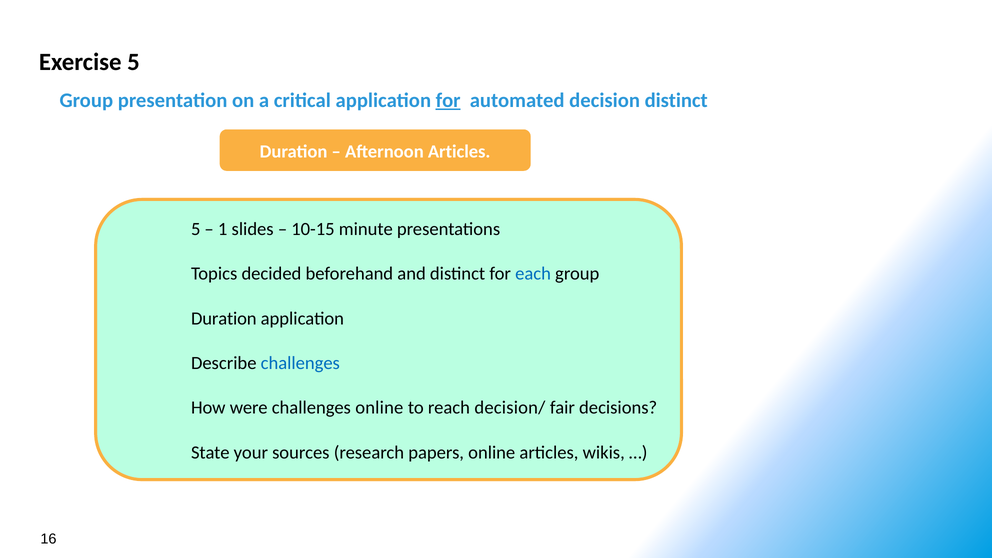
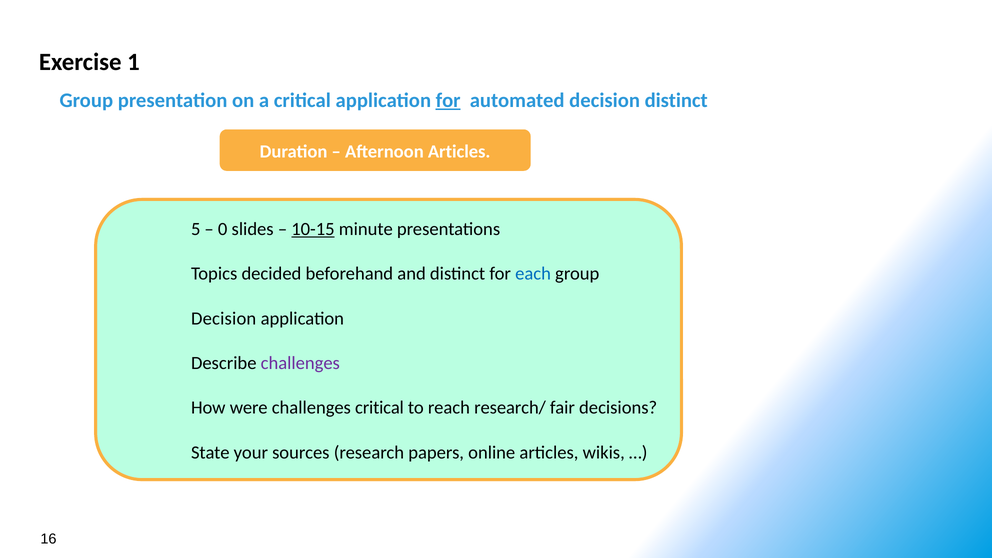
Exercise 5: 5 -> 1 (133, 62)
1: 1 -> 0 (223, 229)
10-15 underline: none -> present (313, 229)
Duration: Duration -> Decision (224, 318)
challenges colour: blue -> purple (300, 363)
challenges online: online -> critical (379, 408)
decision/: decision/ -> research/ (510, 408)
